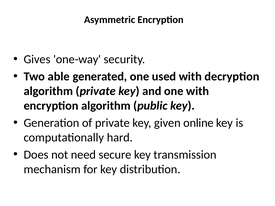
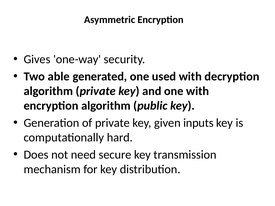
online: online -> inputs (198, 123)
